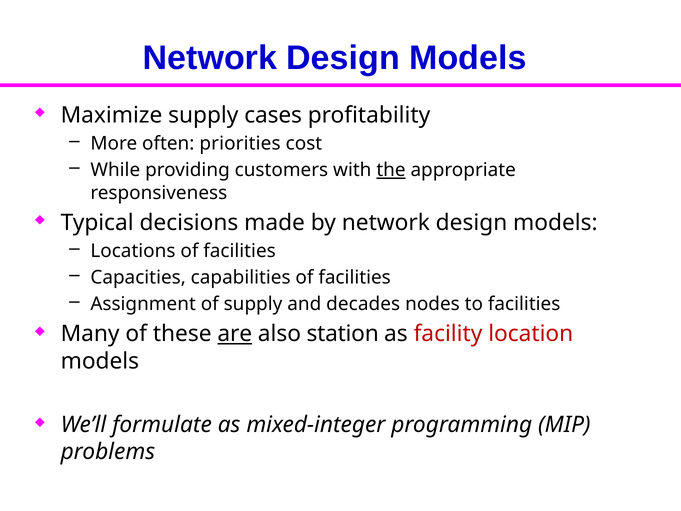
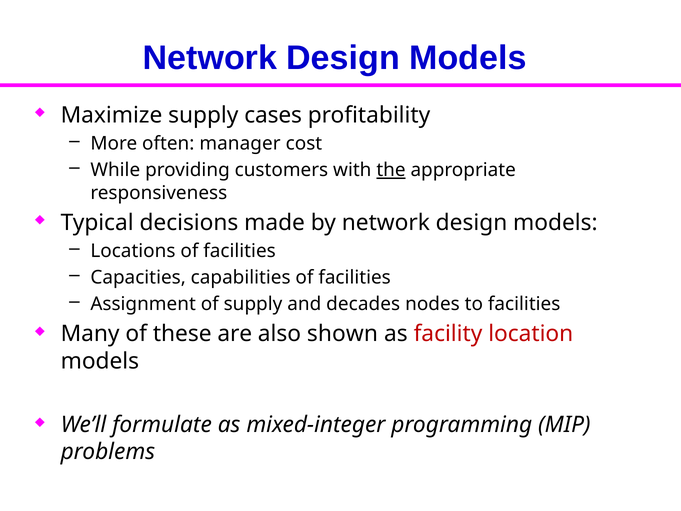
priorities: priorities -> manager (240, 143)
are underline: present -> none (235, 334)
station: station -> shown (342, 334)
